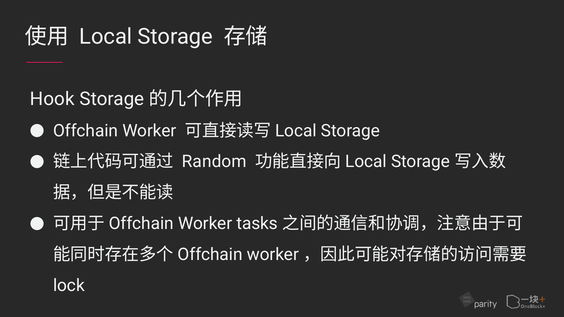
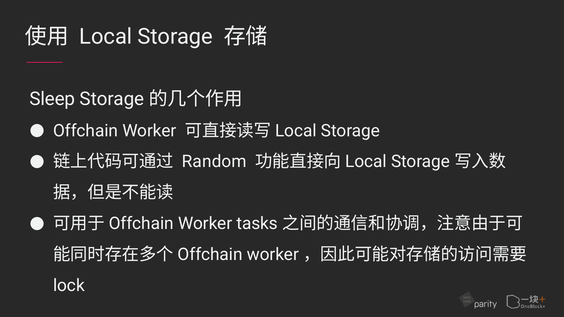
Hook: Hook -> Sleep (52, 99)
